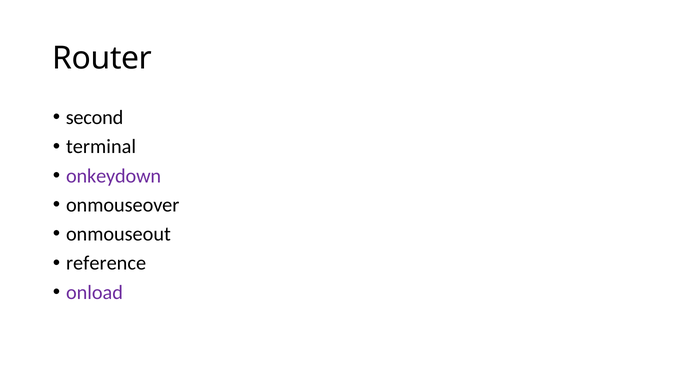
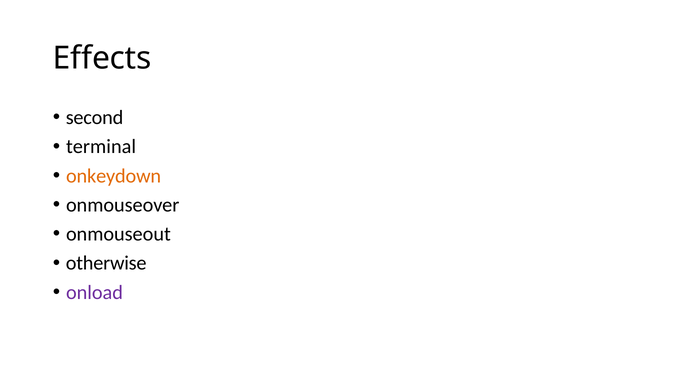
Router: Router -> Effects (102, 58)
onkeydown colour: purple -> orange (114, 176)
reference: reference -> otherwise (106, 263)
